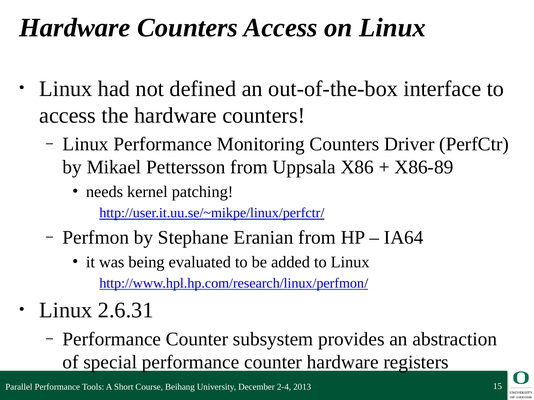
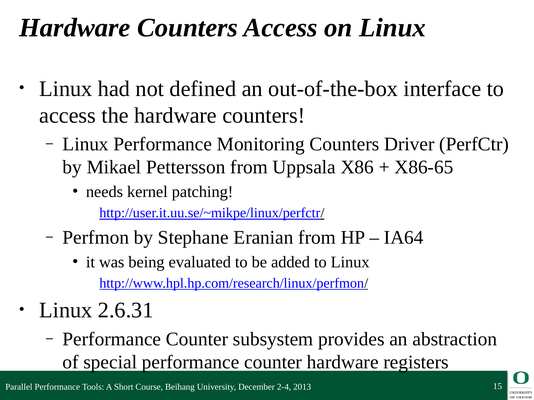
X86-89: X86-89 -> X86-65 (424, 167)
